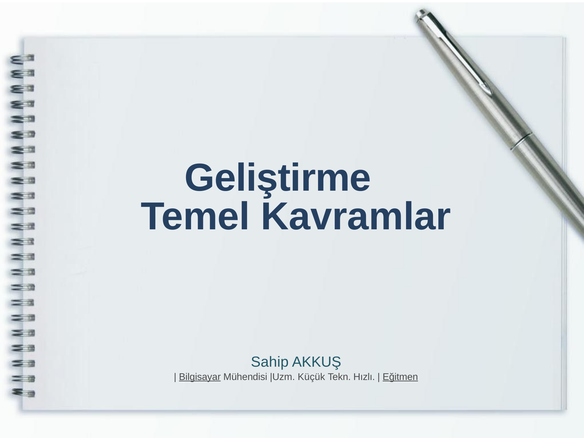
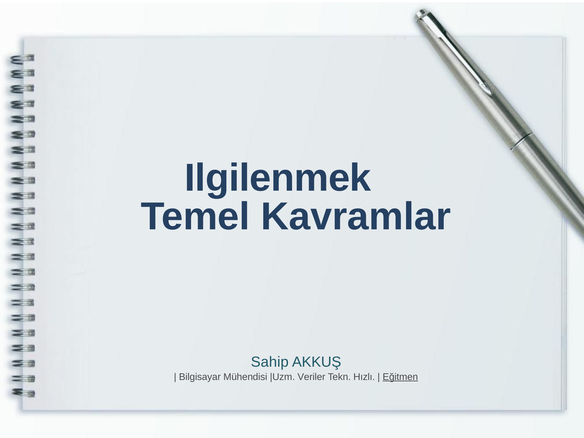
Geliştirme: Geliştirme -> Ilgilenmek (278, 178)
Bilgisayar underline: present -> none (200, 377)
Küçük: Küçük -> Veriler (311, 377)
